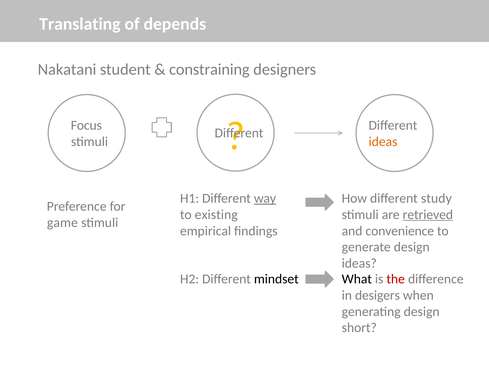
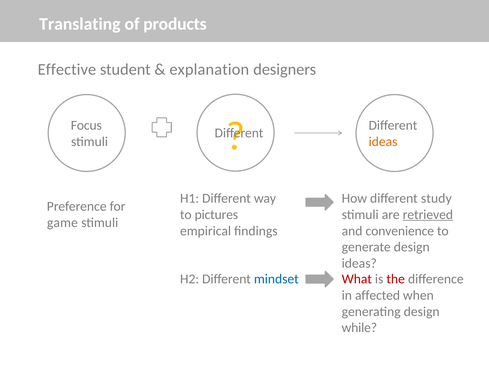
depends: depends -> products (175, 24)
Nakatani: Nakatani -> Effective (67, 70)
constraining: constraining -> explanation (209, 70)
way underline: present -> none (265, 199)
existing: existing -> pictures (216, 215)
mindset colour: black -> blue (276, 280)
What colour: black -> red (357, 280)
desigers: desigers -> affected (377, 296)
short: short -> while (359, 328)
